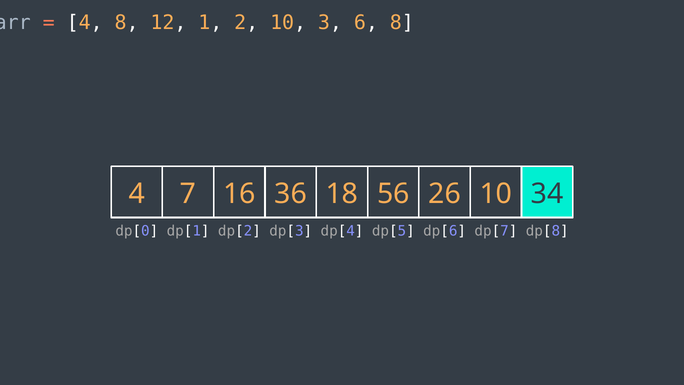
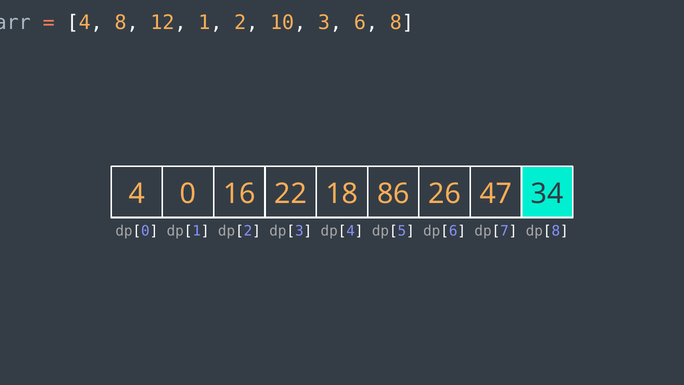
7: 7 -> 0 (188, 194)
36: 36 -> 22 (291, 194)
56: 56 -> 86 (393, 194)
26 10: 10 -> 47 (496, 194)
